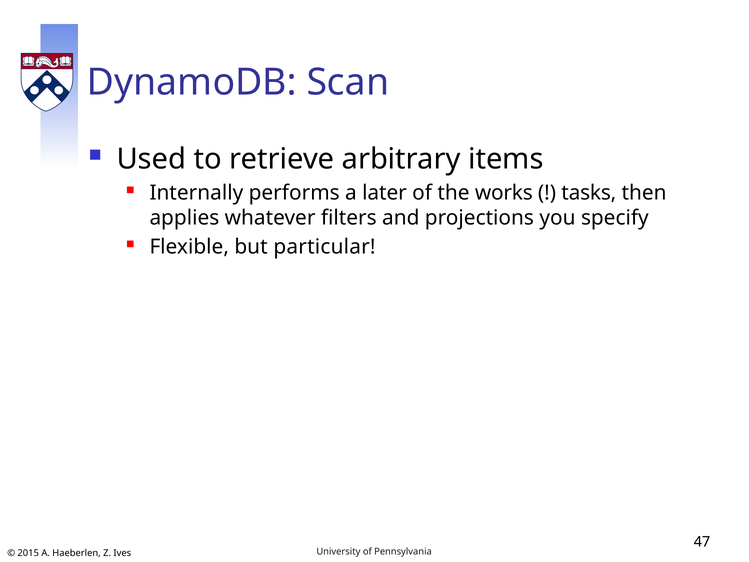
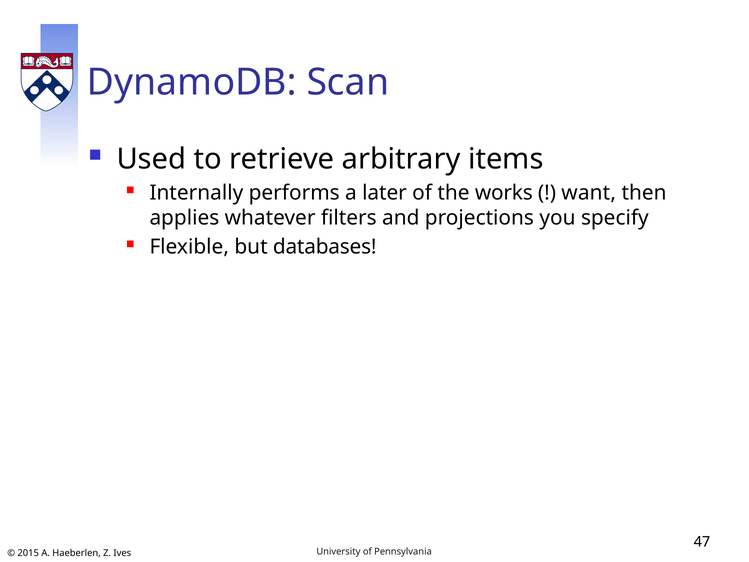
tasks: tasks -> want (589, 193)
particular: particular -> databases (325, 247)
